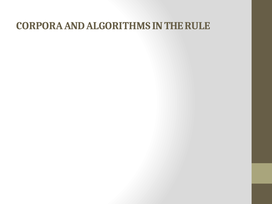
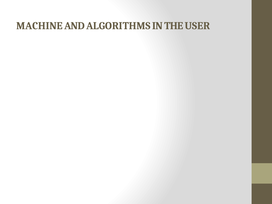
CORPORA: CORPORA -> MACHINE (40, 26)
RULE: RULE -> USER (197, 26)
